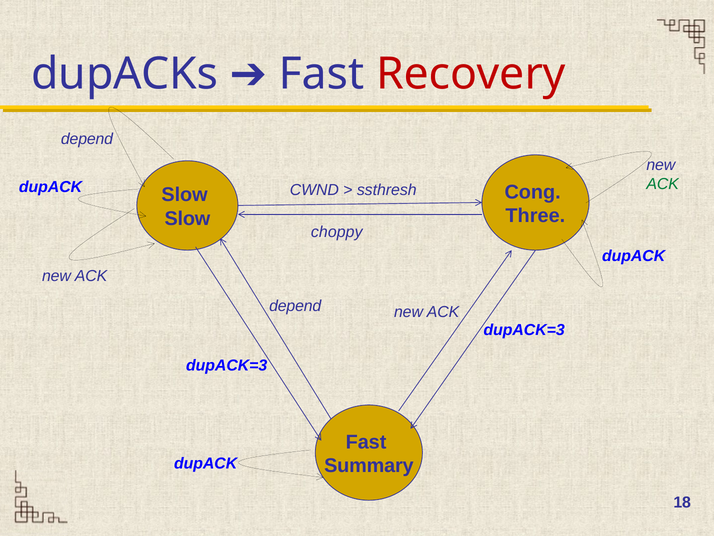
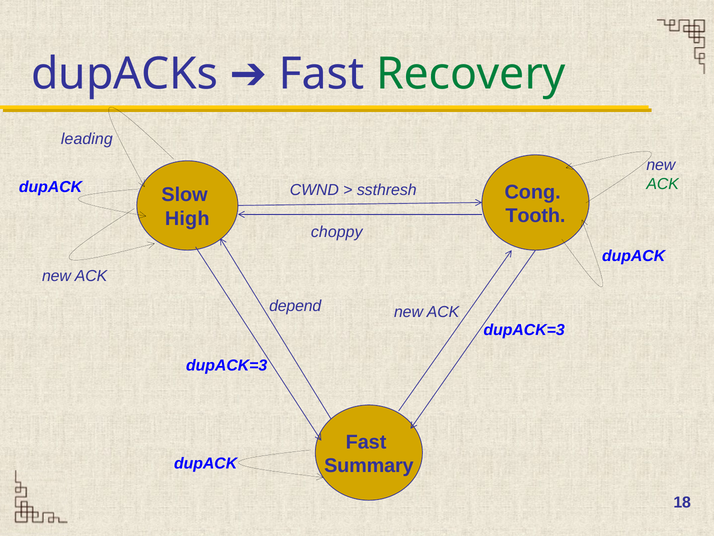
Recovery colour: red -> green (471, 74)
depend: depend -> leading (87, 139)
Three: Three -> Tooth (535, 216)
Slow: Slow -> High (187, 219)
